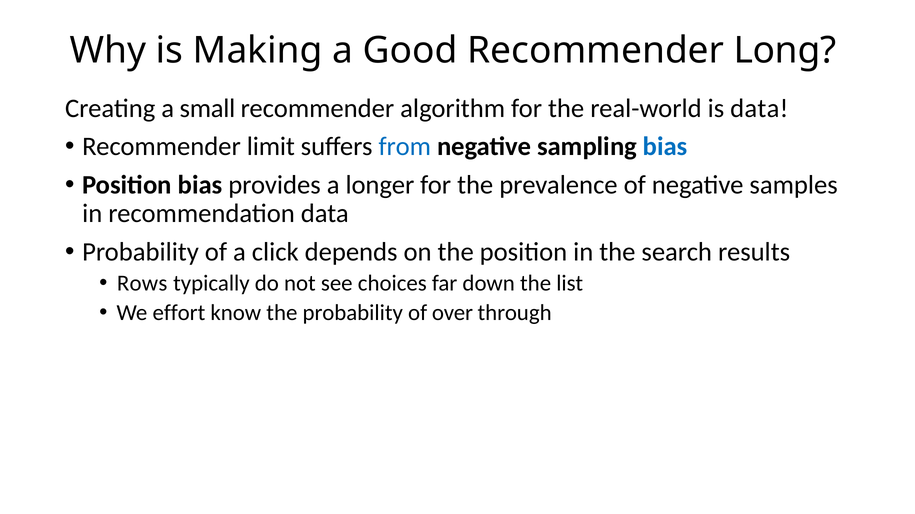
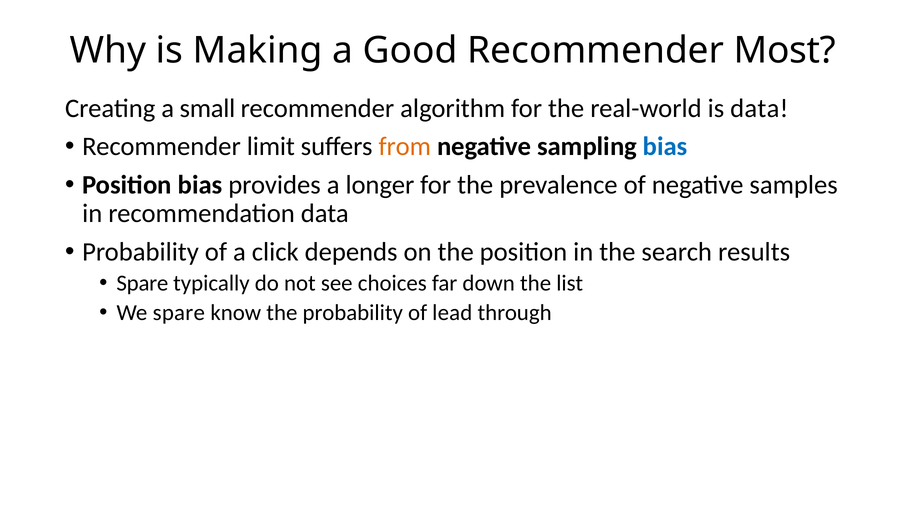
Long: Long -> Most (785, 51)
from colour: blue -> orange (405, 147)
Rows: Rows -> Spare (142, 284)
We effort: effort -> spare (179, 313)
over: over -> lead (452, 313)
